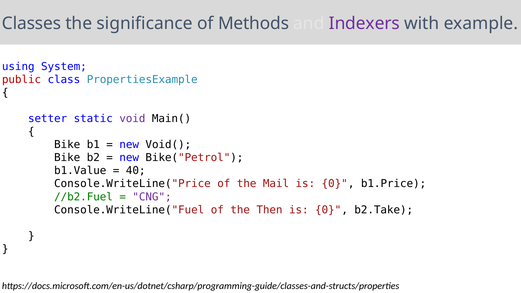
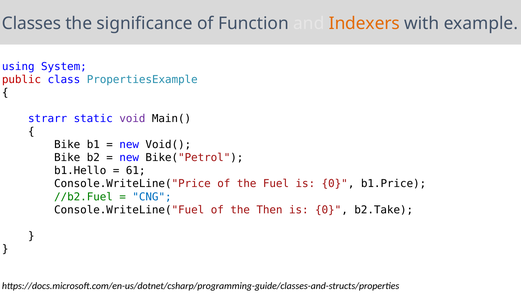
Methods: Methods -> Function (253, 23)
Indexers colour: purple -> orange (364, 23)
setter: setter -> strarr (48, 119)
b1.Value: b1.Value -> b1.Hello (80, 171)
40: 40 -> 61 (136, 171)
Mail: Mail -> Fuel (276, 184)
CNG colour: purple -> blue (152, 197)
